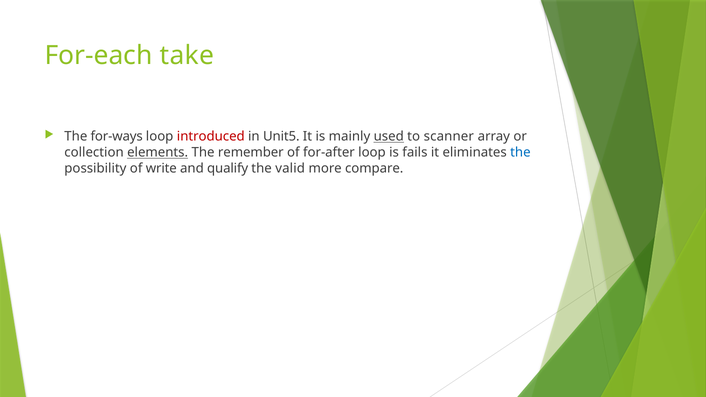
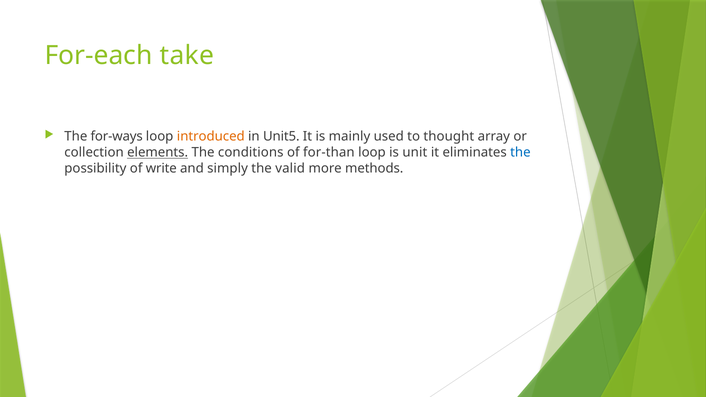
introduced colour: red -> orange (211, 137)
used underline: present -> none (389, 137)
scanner: scanner -> thought (449, 137)
remember: remember -> conditions (251, 153)
for-after: for-after -> for-than (329, 153)
fails: fails -> unit (415, 153)
qualify: qualify -> simply (228, 168)
compare: compare -> methods (374, 168)
